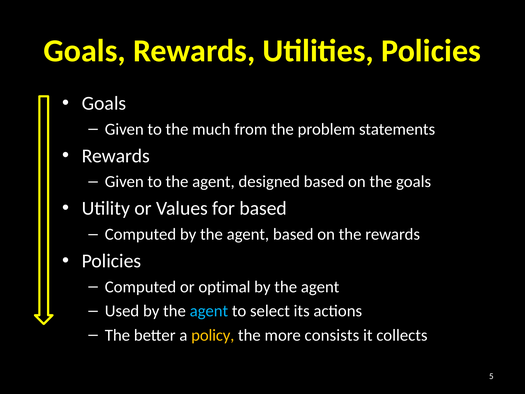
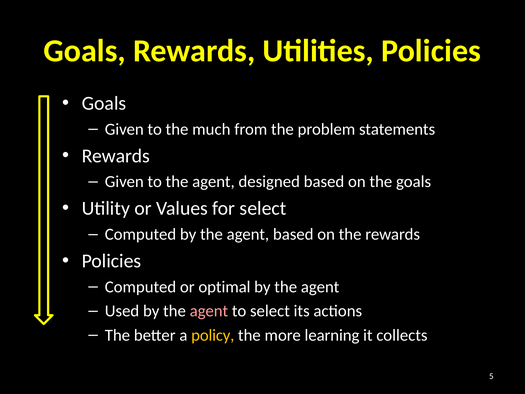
for based: based -> select (263, 208)
agent colour: light blue -> pink (209, 311)
consists: consists -> learning (332, 335)
